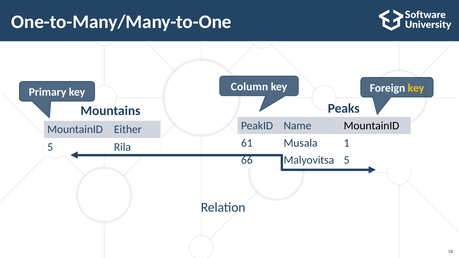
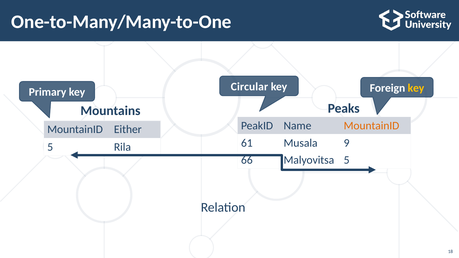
Column: Column -> Circular (249, 87)
MountainID colour: black -> orange (372, 126)
1: 1 -> 9 (347, 143)
